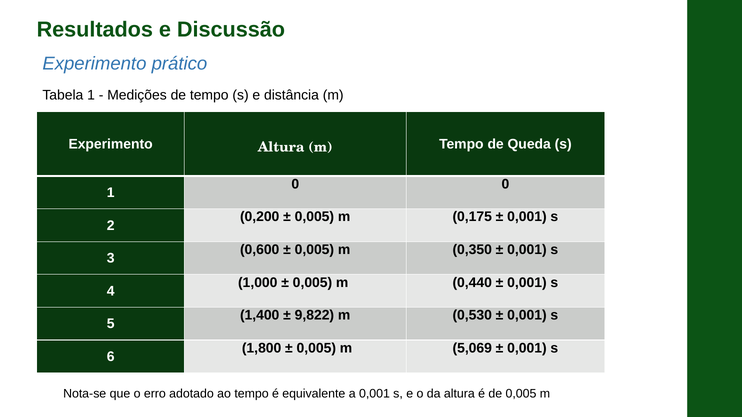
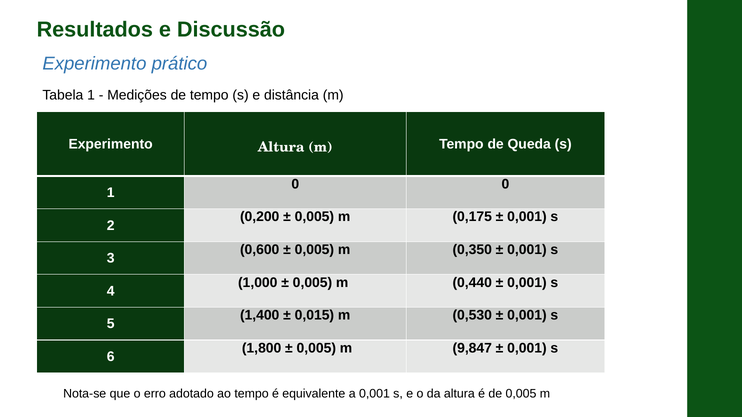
9,822: 9,822 -> 0,015 (314, 315)
5,069: 5,069 -> 9,847 (472, 348)
